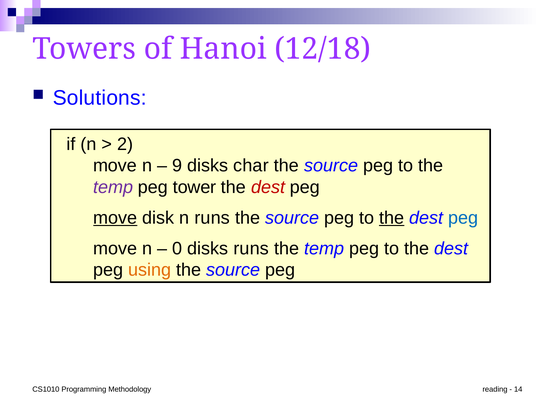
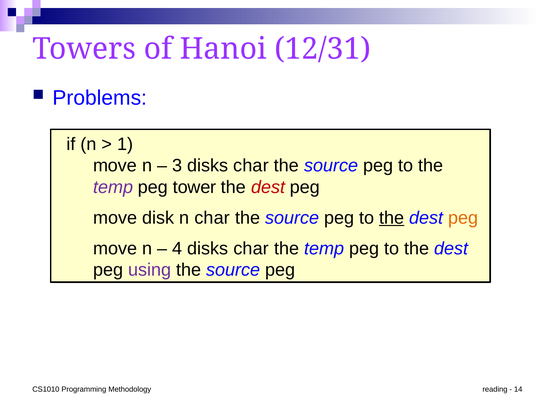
12/18: 12/18 -> 12/31 (323, 49)
Solutions: Solutions -> Problems (100, 98)
2: 2 -> 1 (125, 144)
9: 9 -> 3 (177, 166)
move underline: present -> none (115, 218)
n runs: runs -> char (212, 218)
peg colour: blue -> orange (463, 218)
0: 0 -> 4 (177, 248)
runs: runs -> char (251, 248)
using colour: orange -> purple (150, 270)
